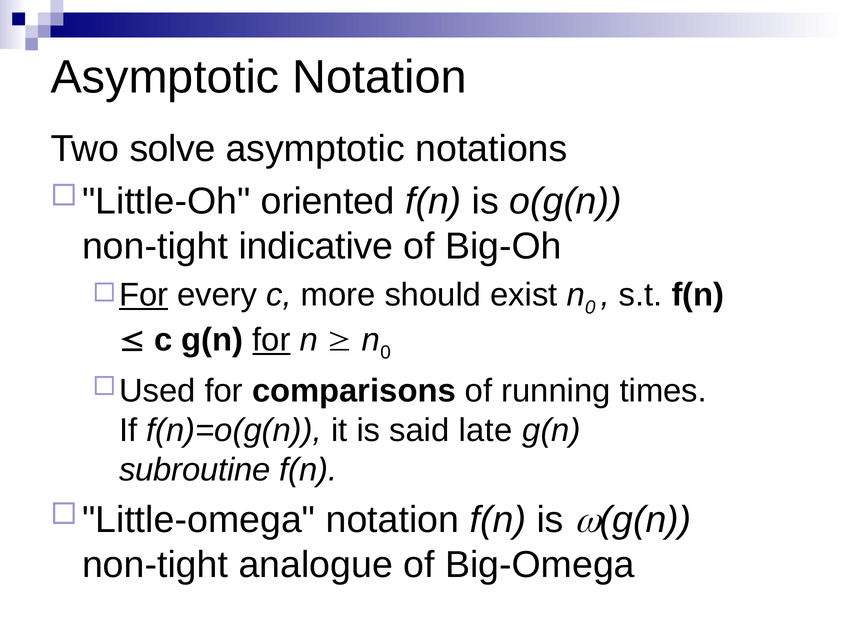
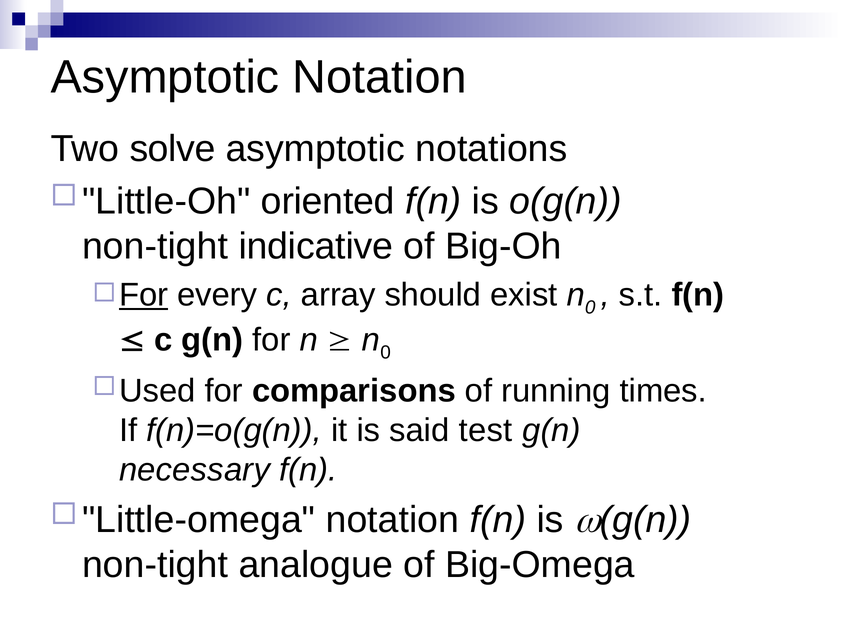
more: more -> array (338, 295)
for underline: present -> none (271, 340)
late: late -> test (486, 431)
subroutine: subroutine -> necessary (195, 470)
